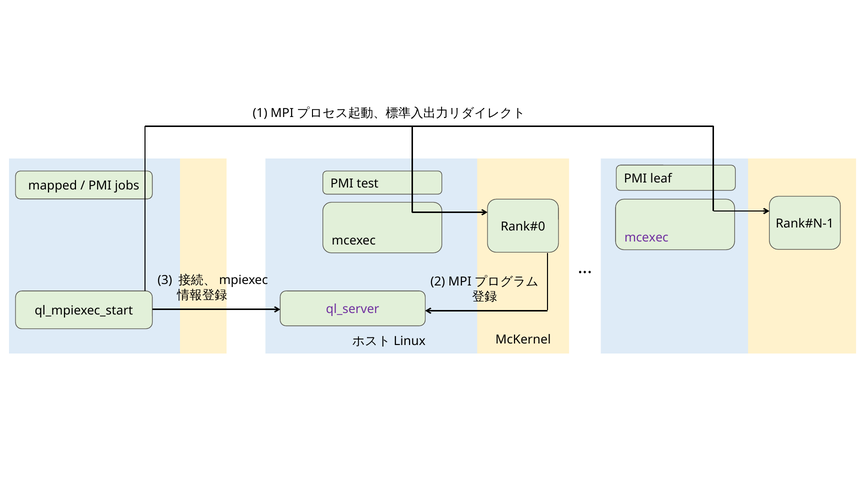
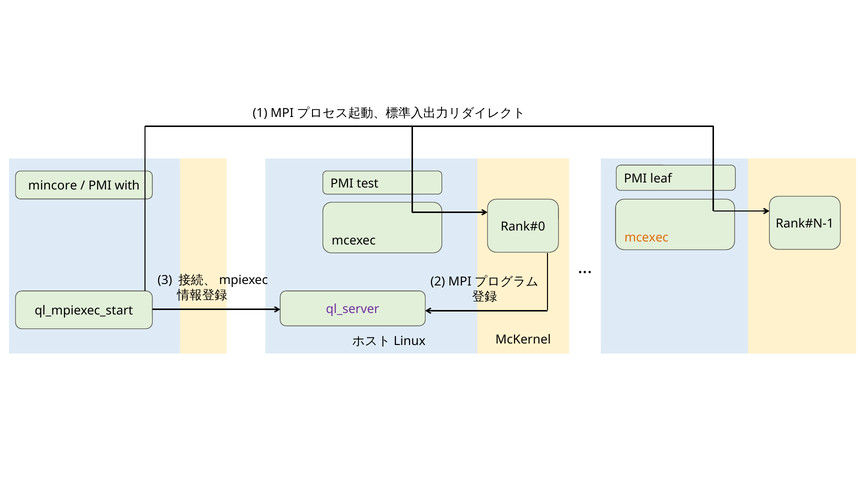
mapped: mapped -> mincore (53, 186)
jobs: jobs -> with (127, 186)
mcexec colour: purple -> orange (646, 238)
